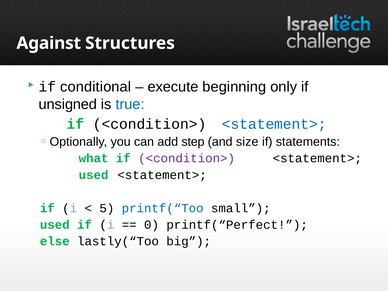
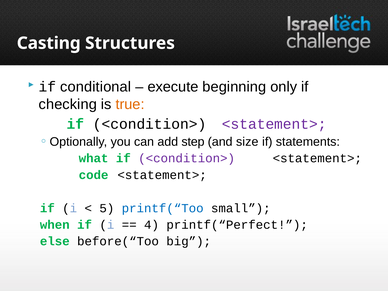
Against: Against -> Casting (49, 43)
unsigned: unsigned -> checking (68, 104)
true colour: blue -> orange (130, 104)
<statement> colour: blue -> purple (274, 124)
used: used -> code (94, 175)
used: used -> when (55, 225)
0: 0 -> 4 (152, 225)
lastly(“Too: lastly(“Too -> before(“Too (118, 241)
